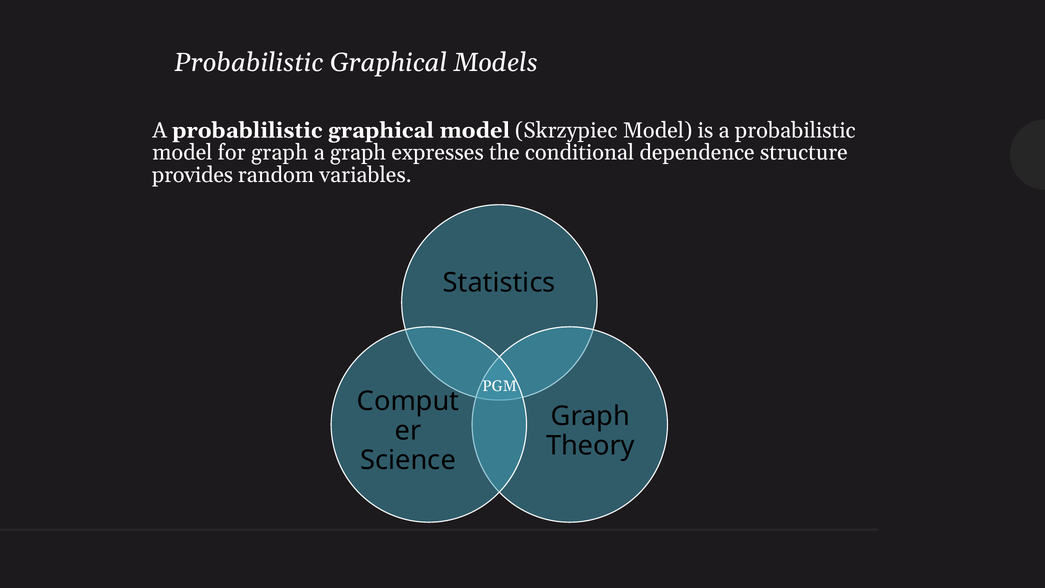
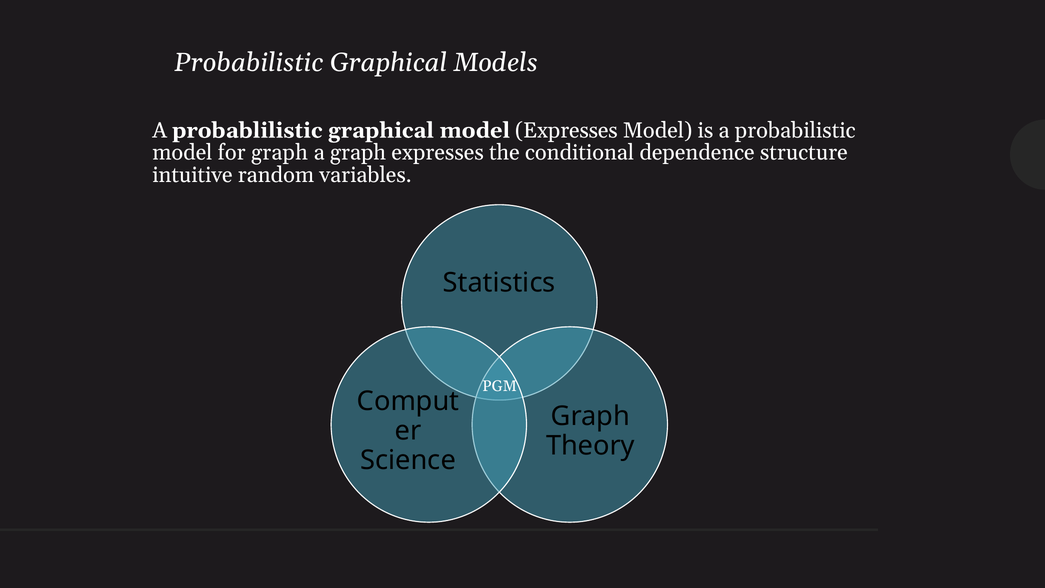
model Skrzypiec: Skrzypiec -> Expresses (566, 130)
provides: provides -> intuitive (192, 175)
